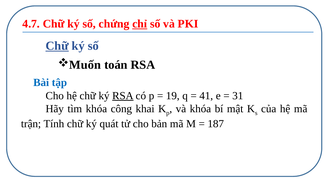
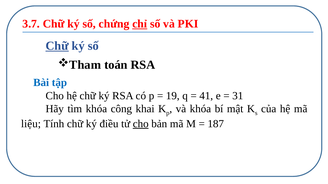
4.7: 4.7 -> 3.7 (31, 24)
Muốn: Muốn -> Tham (85, 65)
RSA underline: present -> none (123, 96)
trận: trận -> liệu (31, 124)
quát: quát -> điều (109, 124)
cho underline: none -> present (141, 124)
